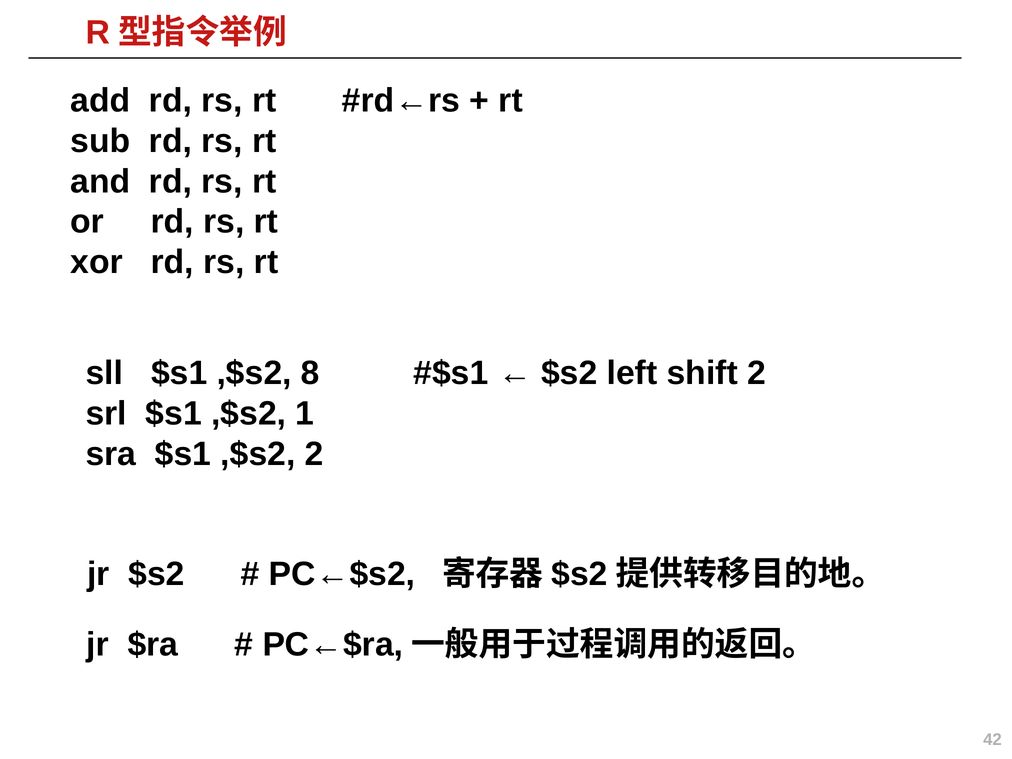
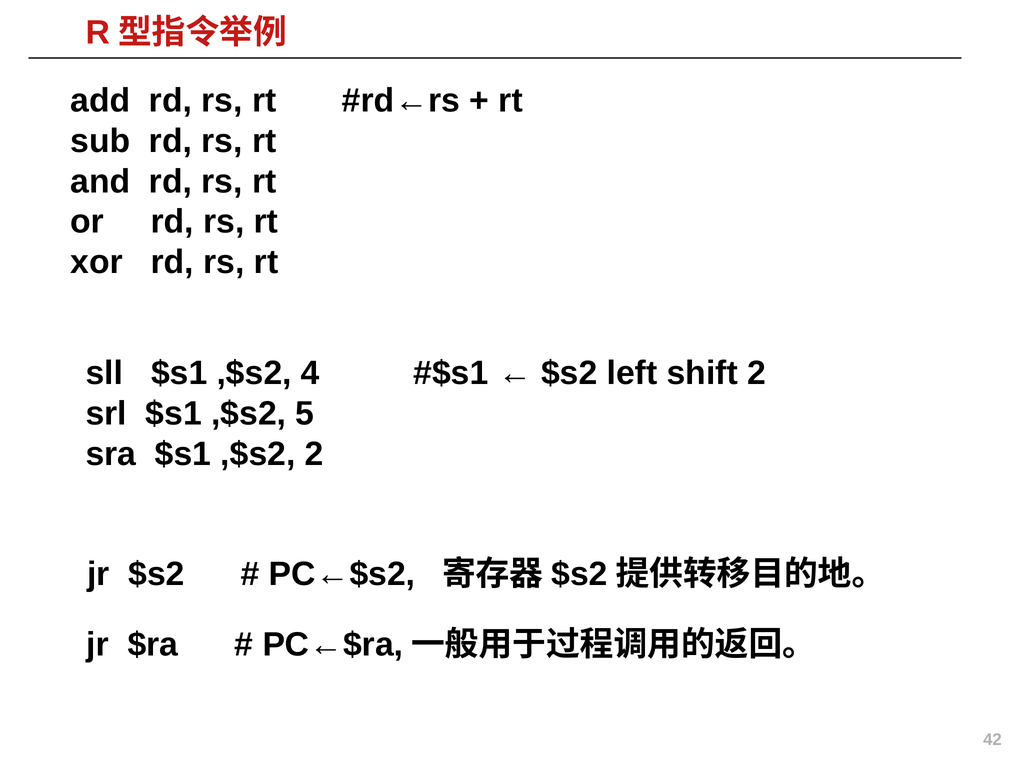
8: 8 -> 4 (310, 373)
1: 1 -> 5 (305, 414)
